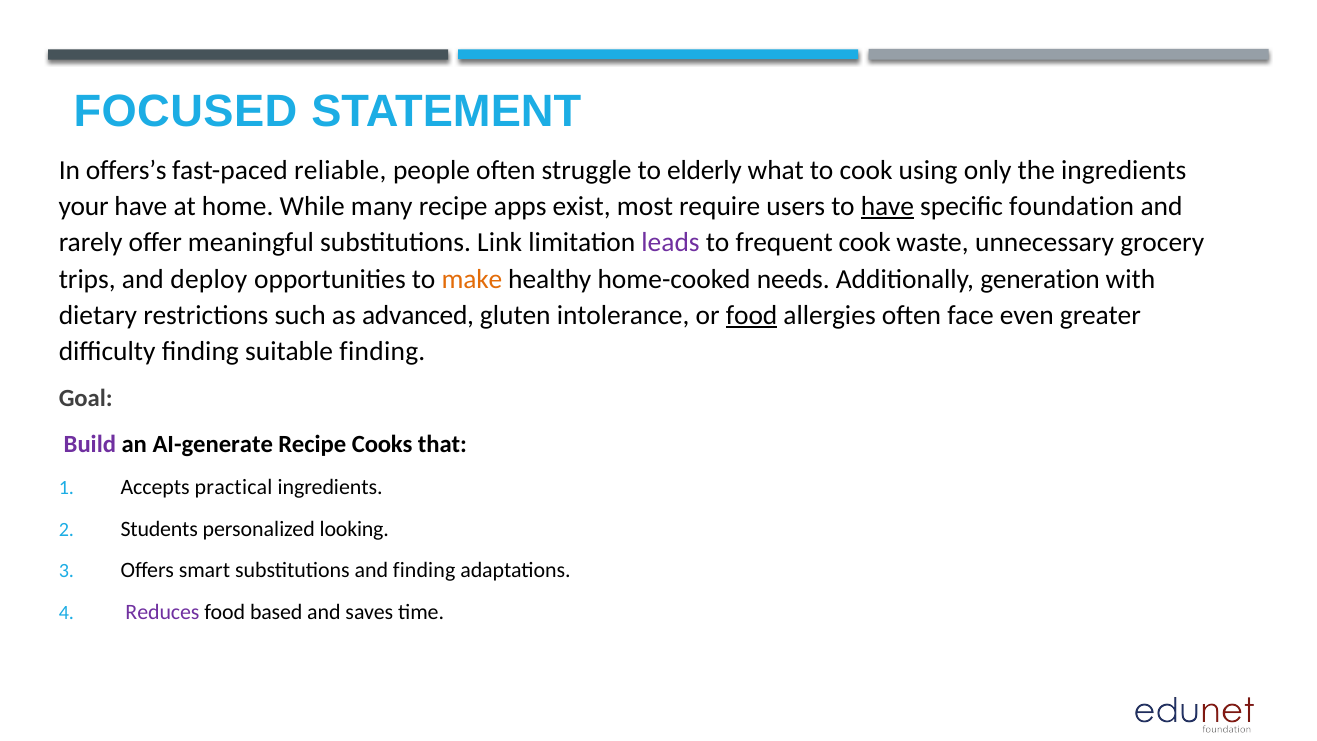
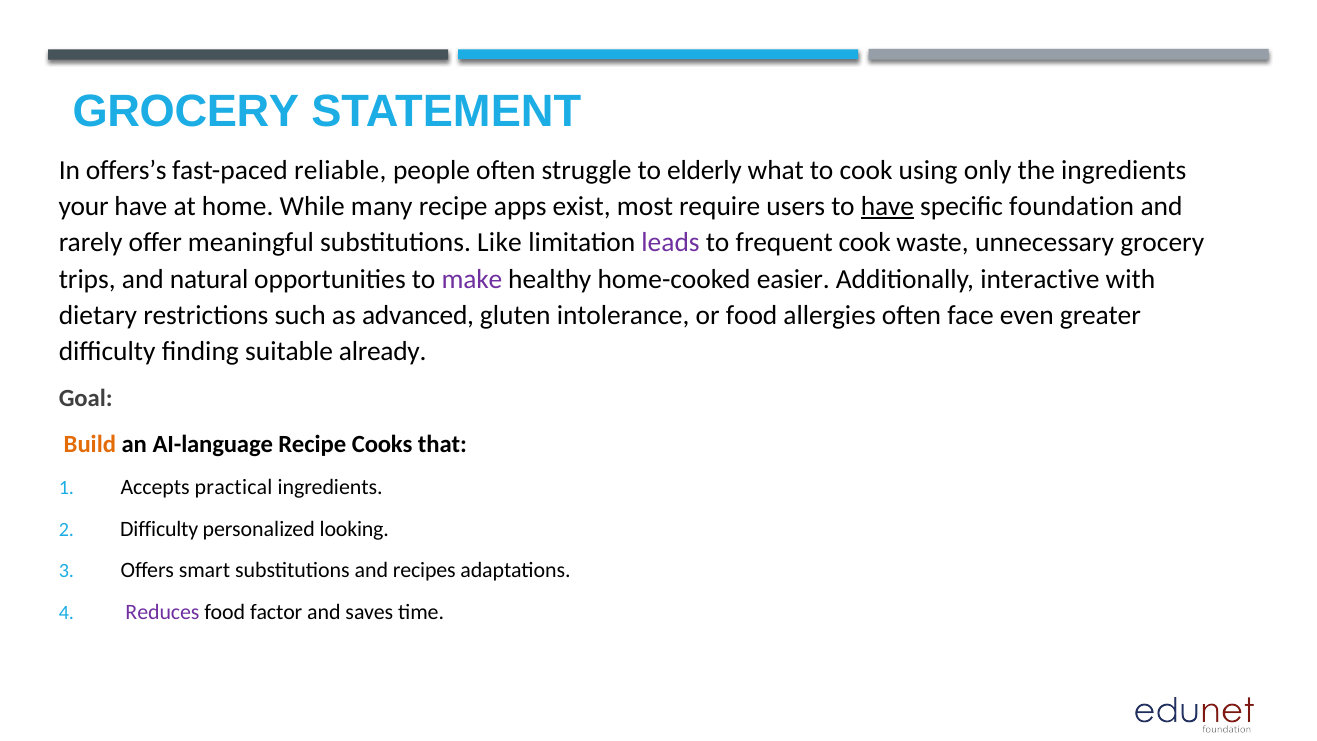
FOCUSED: FOCUSED -> GROCERY (186, 111)
Link: Link -> Like (500, 243)
deploy: deploy -> natural (209, 279)
make colour: orange -> purple (472, 279)
needs: needs -> easier (793, 279)
generation: generation -> interactive (1040, 279)
food underline: present -> none (752, 315)
suitable finding: finding -> already (383, 351)
Build colour: purple -> orange (90, 444)
AI-generate: AI-generate -> AI-language (213, 444)
Students: Students -> Difficulty (159, 529)
and finding: finding -> recipes (424, 570)
based: based -> factor (276, 612)
